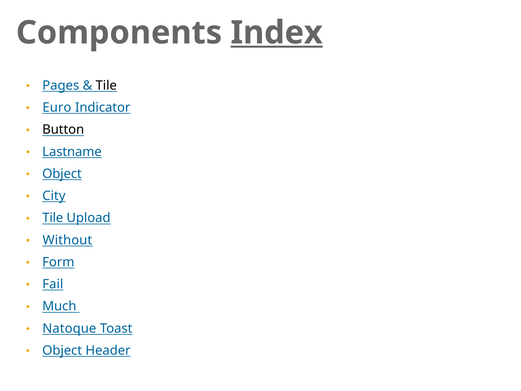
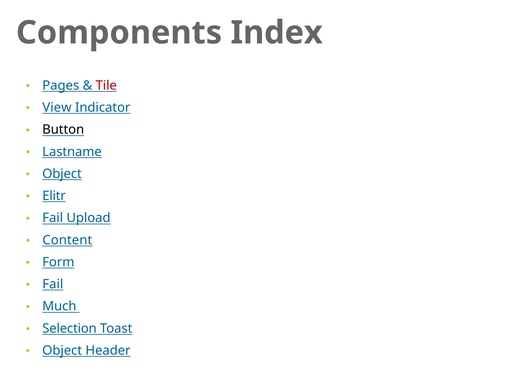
Index underline: present -> none (277, 33)
Tile colour: black -> red (106, 85)
Euro: Euro -> View (57, 107)
City: City -> Elitr (54, 196)
Tile: Tile -> Fail (53, 218)
Without: Without -> Content (67, 240)
Natoque: Natoque -> Selection (69, 328)
